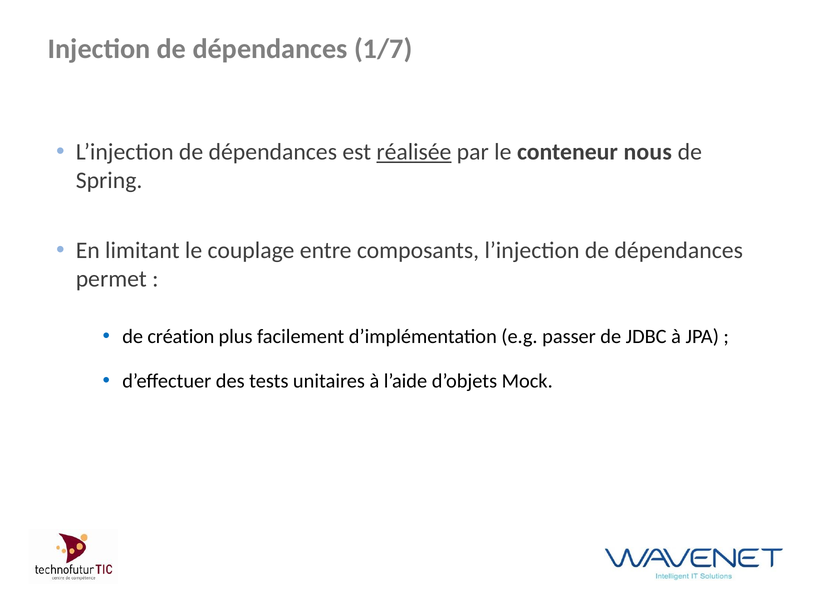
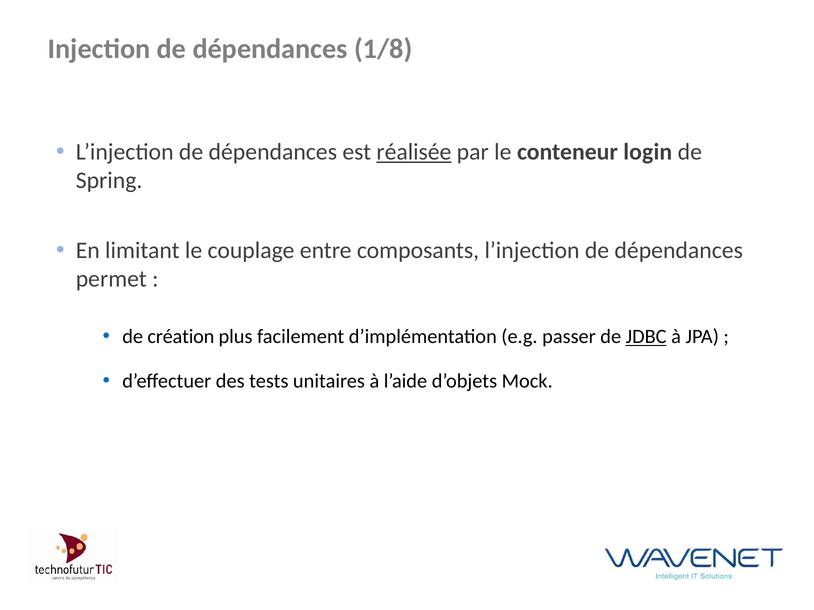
1/7: 1/7 -> 1/8 (383, 49)
nous: nous -> login (648, 152)
JDBC underline: none -> present (646, 337)
